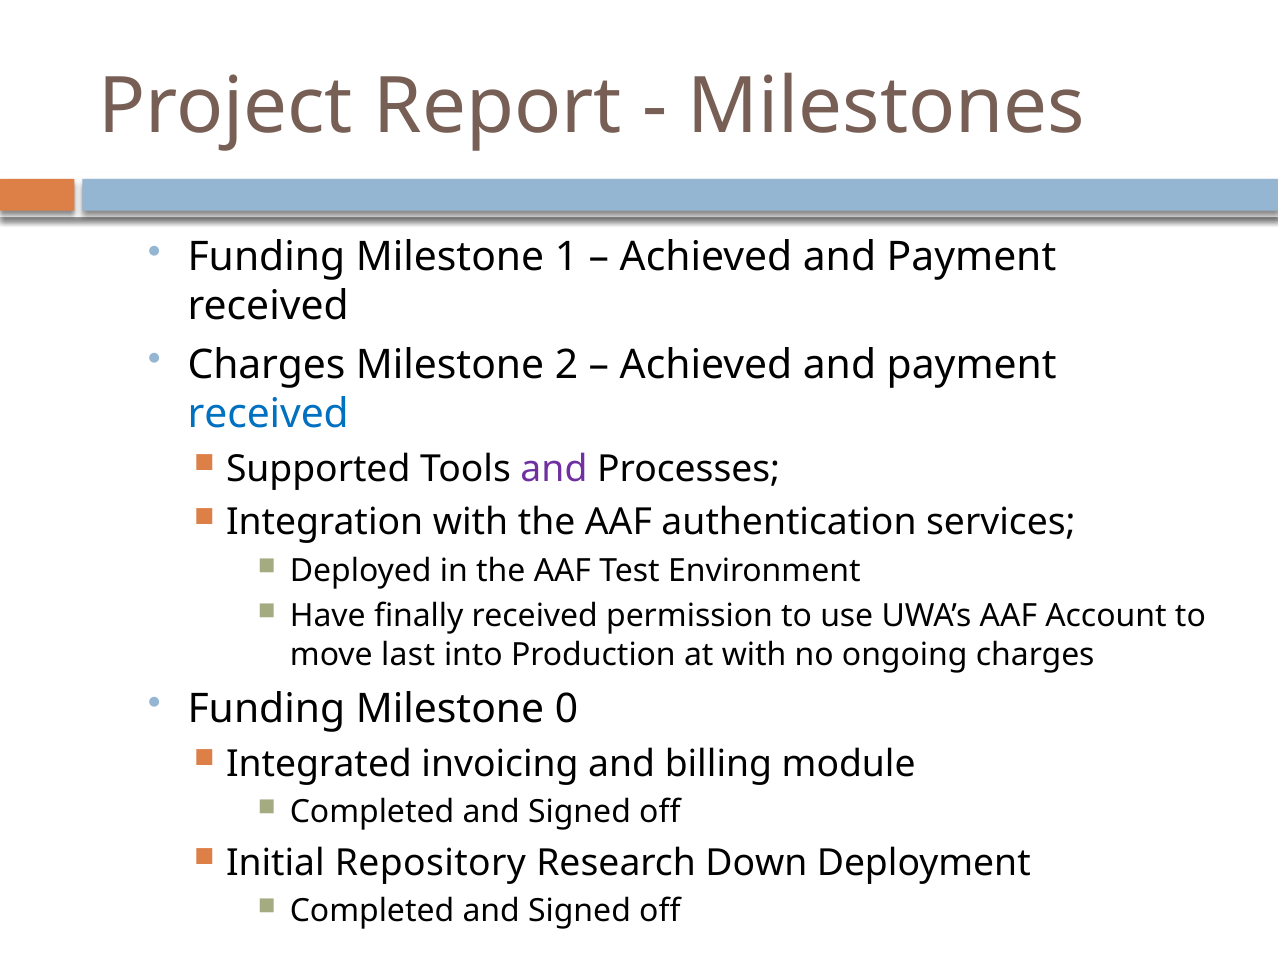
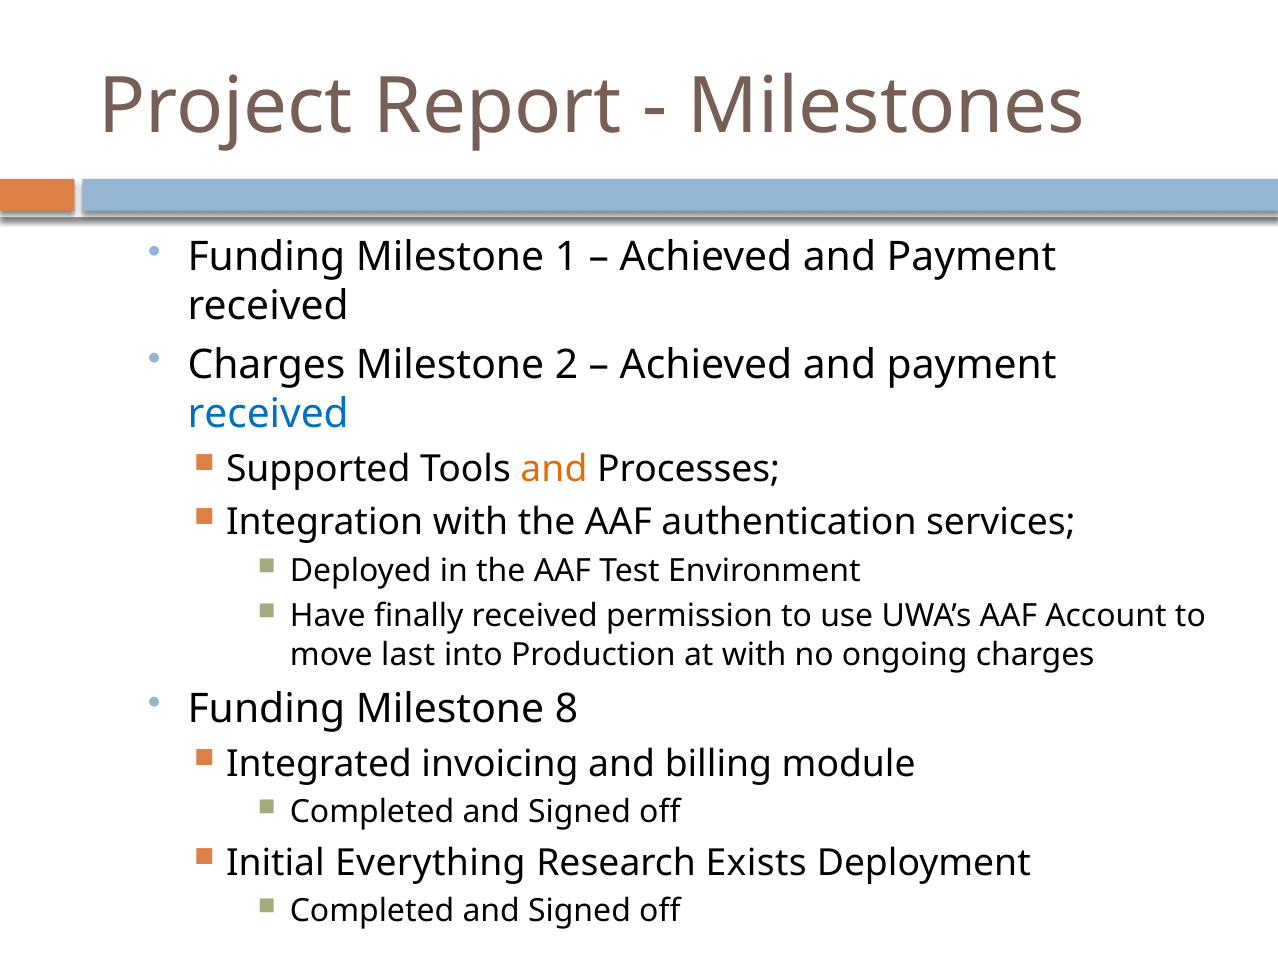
and colour: purple -> orange (554, 469)
0: 0 -> 8 (567, 709)
Repository: Repository -> Everything (430, 863)
Down: Down -> Exists (756, 863)
